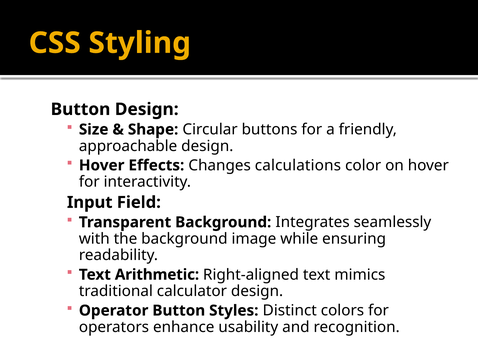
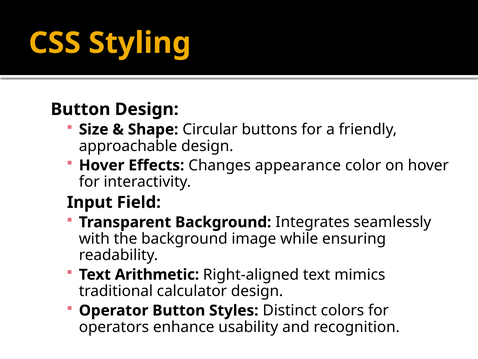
calculations: calculations -> appearance (298, 165)
